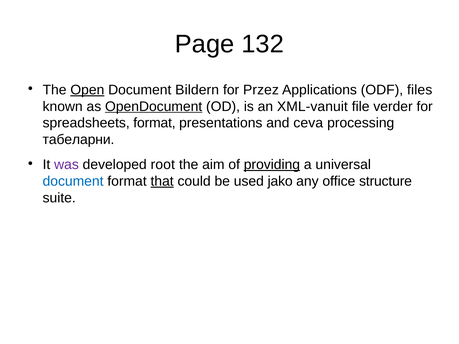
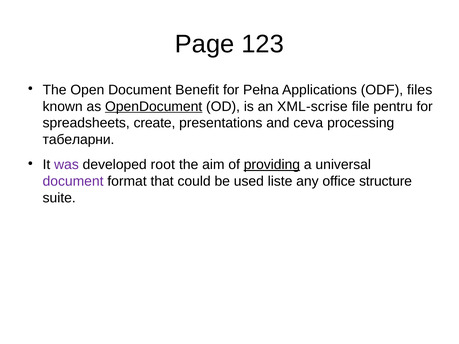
132: 132 -> 123 (263, 44)
Open underline: present -> none (87, 90)
Bildern: Bildern -> Benefit (197, 90)
Przez: Przez -> Pełna (261, 90)
XML-vanuit: XML-vanuit -> XML-scrise (312, 107)
verder: verder -> pentru (393, 107)
spreadsheets format: format -> create (154, 123)
document colour: blue -> purple (73, 181)
that underline: present -> none (162, 181)
jako: jako -> liste (280, 181)
